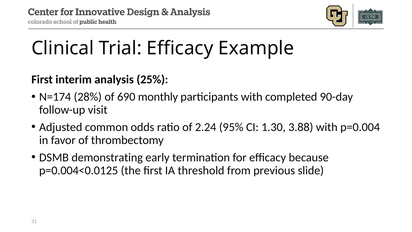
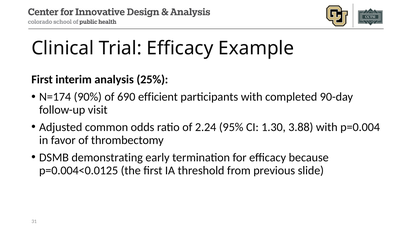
28%: 28% -> 90% (88, 97)
monthly: monthly -> efficient (158, 97)
